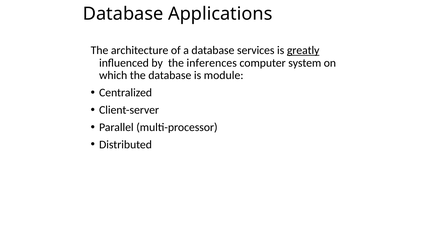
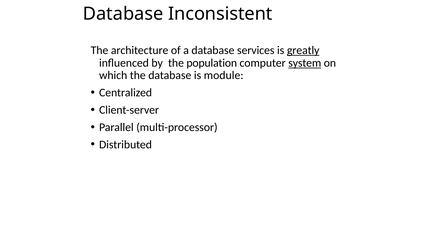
Applications: Applications -> Inconsistent (220, 14)
inferences: inferences -> population (212, 63)
system underline: none -> present (305, 63)
